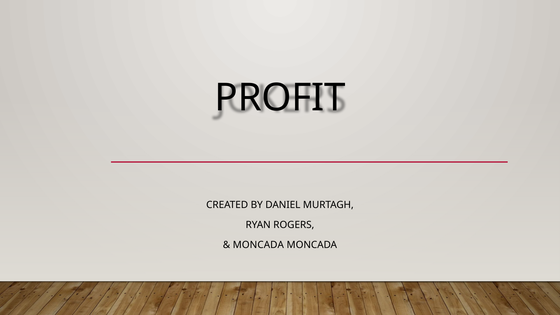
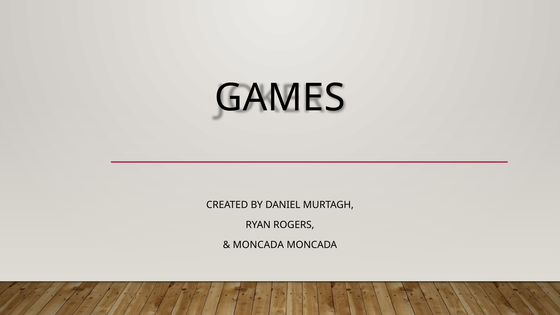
PROFIT: PROFIT -> GAMES (280, 98)
